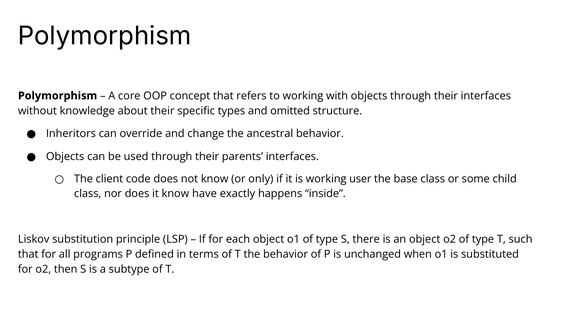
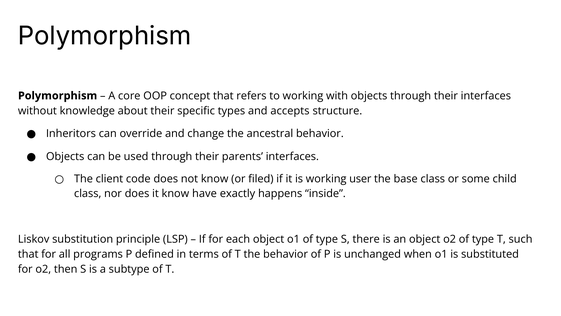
omitted: omitted -> accepts (290, 111)
only: only -> filed (261, 179)
